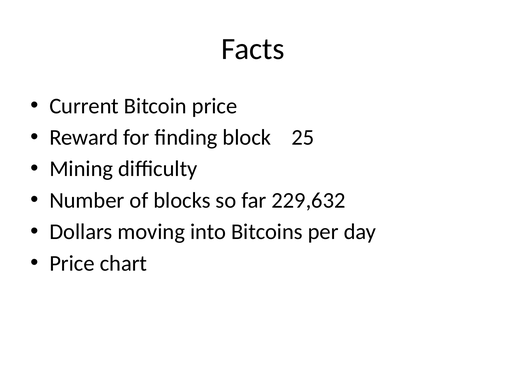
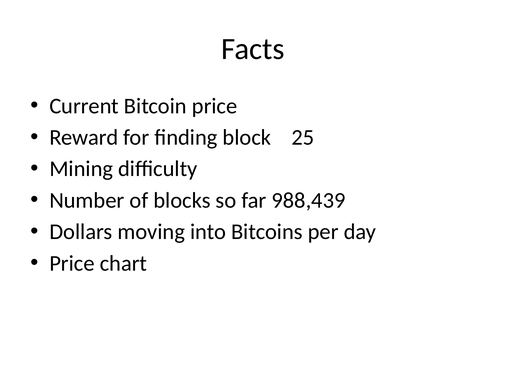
229,632: 229,632 -> 988,439 (308, 201)
